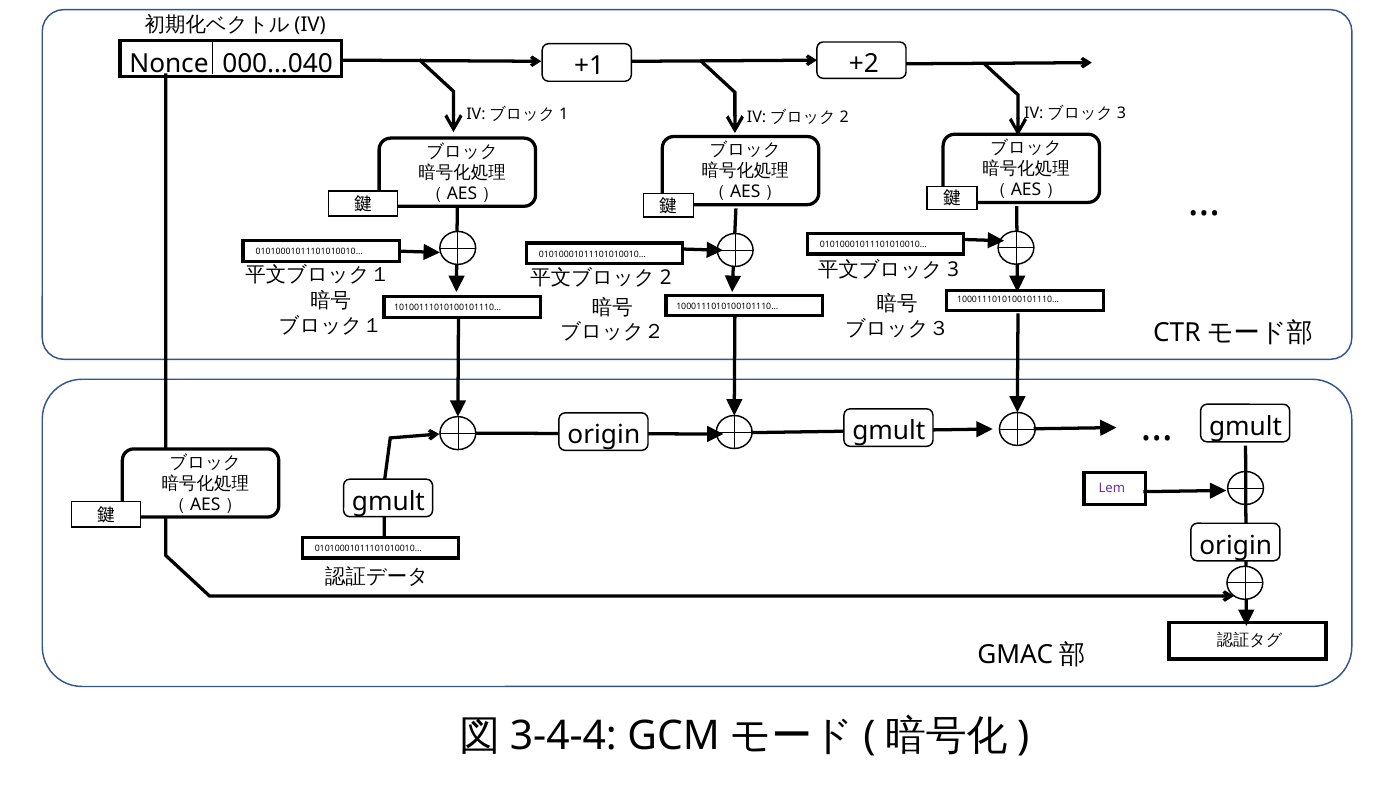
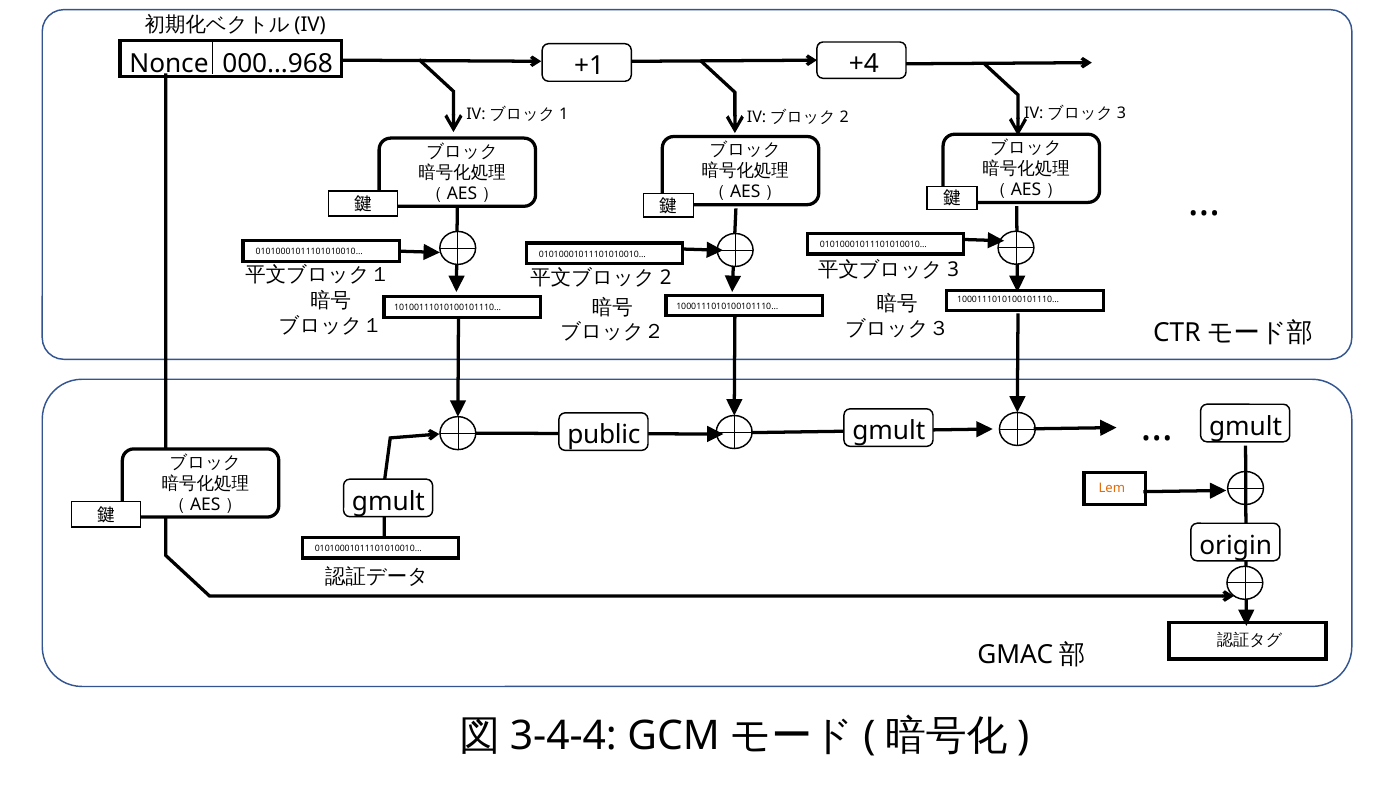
000…040: 000…040 -> 000…968 (278, 64)
+2: +2 -> +4 (864, 64)
origin: origin -> public (604, 435)
Lem colour: purple -> orange (1112, 488)
